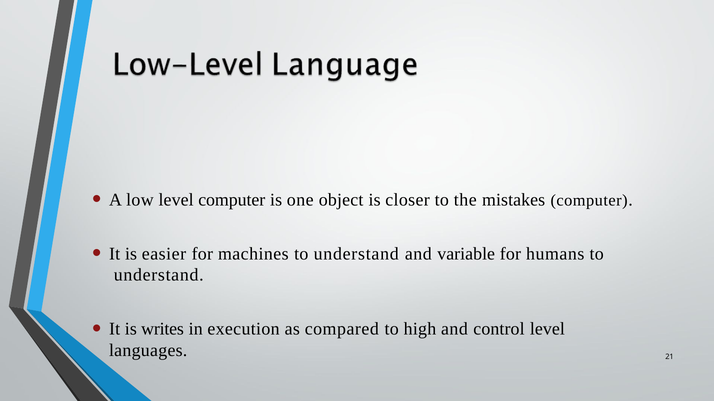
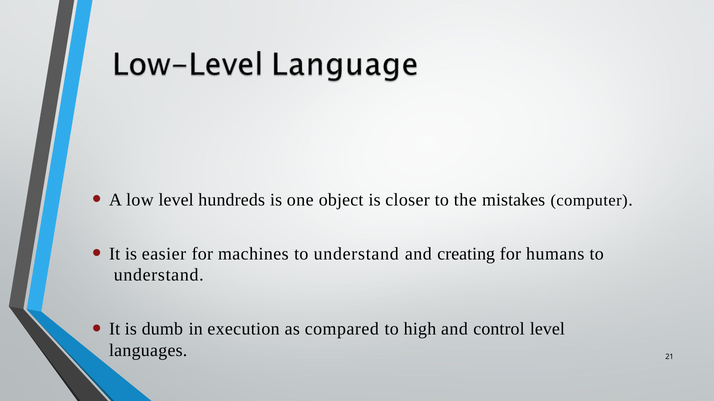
level computer: computer -> hundreds (232, 200)
variable: variable -> creating (466, 254)
writes: writes -> dumb (162, 330)
